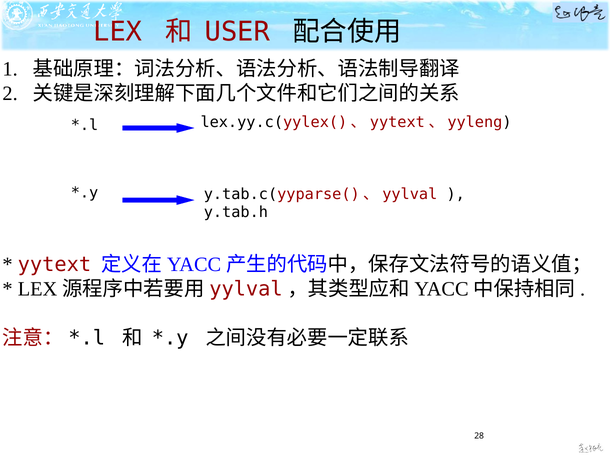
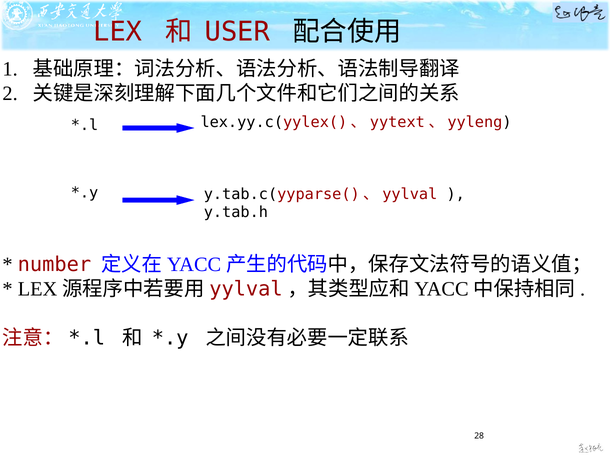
yytext: yytext -> number (54, 264)
